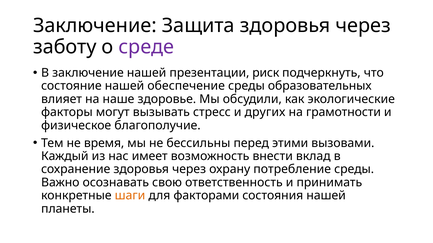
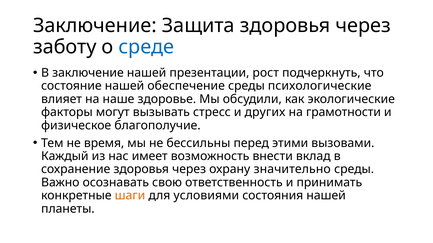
среде colour: purple -> blue (146, 47)
риск: риск -> рост (266, 73)
образовательных: образовательных -> психологические (320, 86)
потребление: потребление -> значительно (292, 170)
факторами: факторами -> условиями (206, 196)
